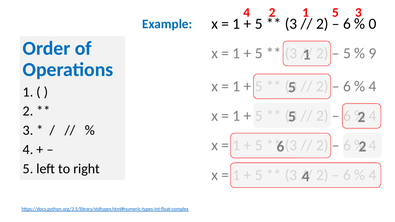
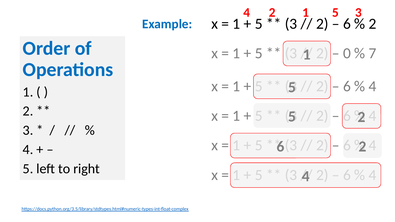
0: 0 -> 2 (373, 24)
5: 5 -> 0 (347, 53)
9: 9 -> 7 (373, 53)
